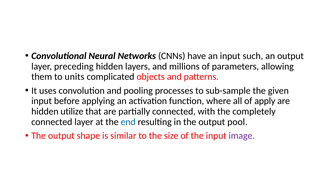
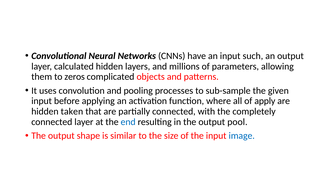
preceding: preceding -> calculated (74, 66)
units: units -> zeros (75, 77)
utilize: utilize -> taken (72, 111)
image colour: purple -> blue (242, 135)
